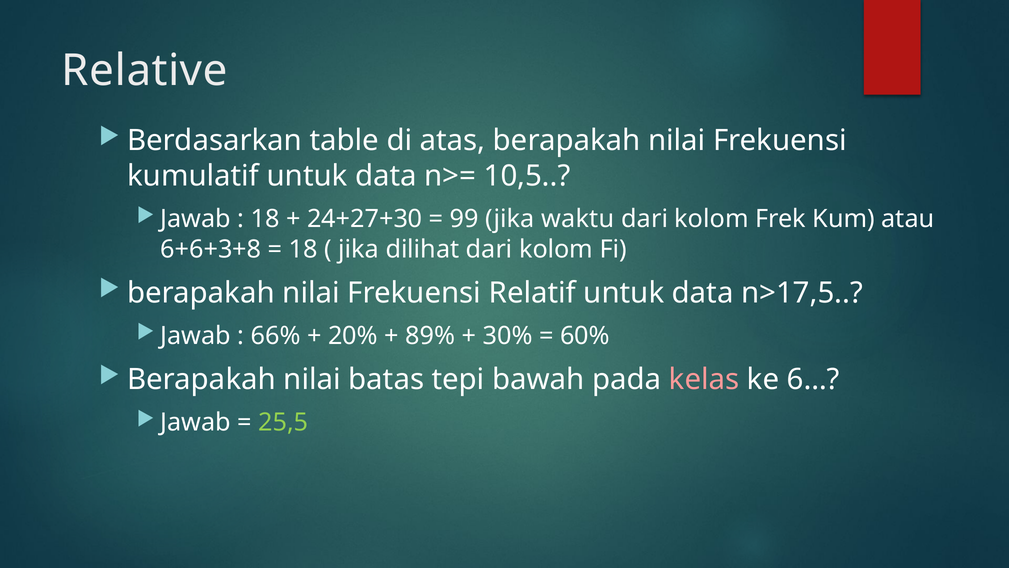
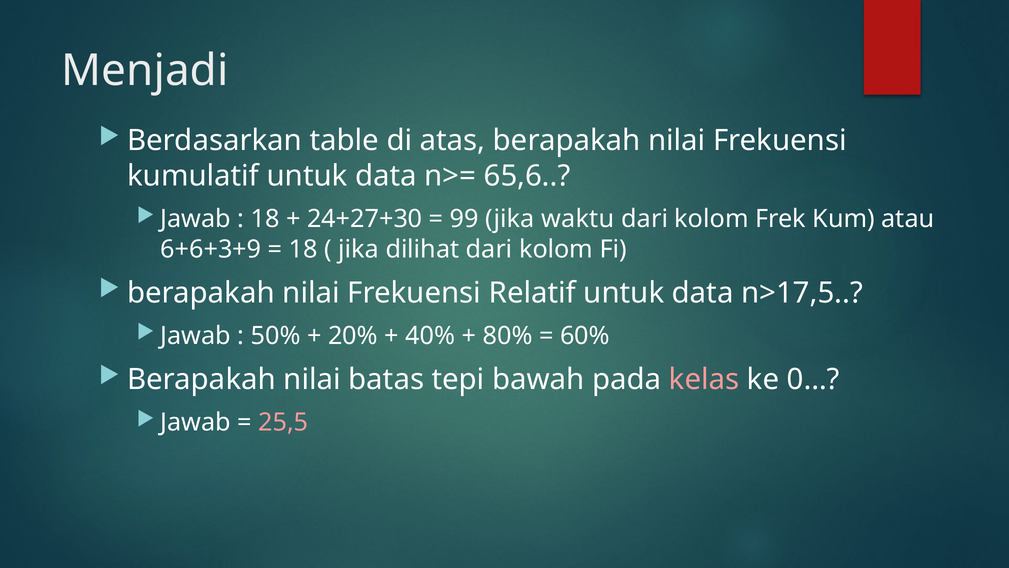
Relative: Relative -> Menjadi (145, 71)
10,5: 10,5 -> 65,6 (527, 176)
6+6+3+8: 6+6+3+8 -> 6+6+3+9 (211, 249)
66%: 66% -> 50% (276, 336)
89%: 89% -> 40% (430, 336)
30%: 30% -> 80% (508, 336)
6…: 6… -> 0… (813, 379)
25,5 colour: light green -> pink (283, 422)
